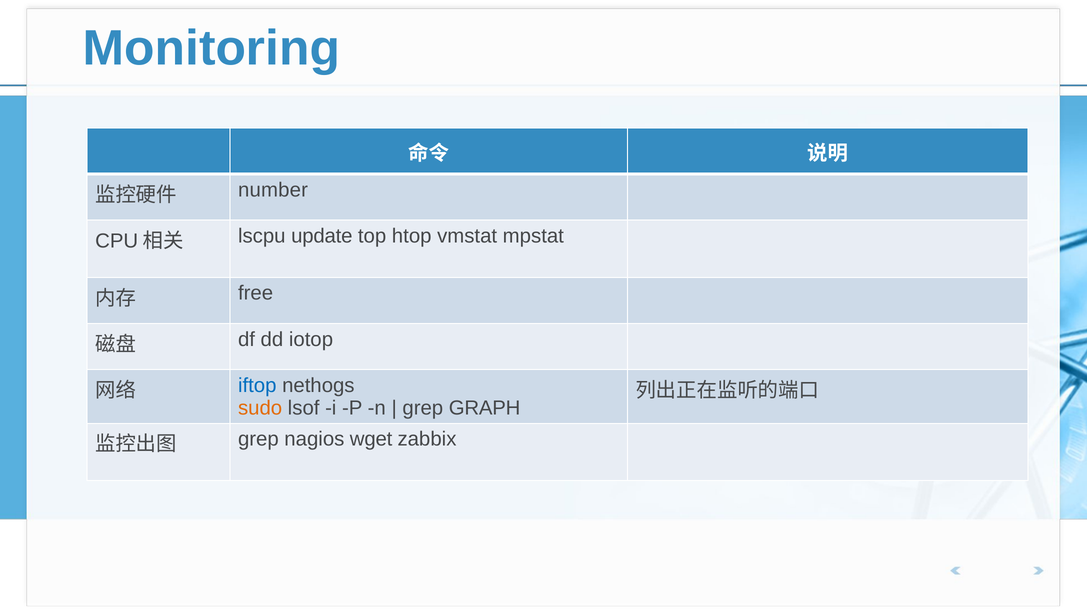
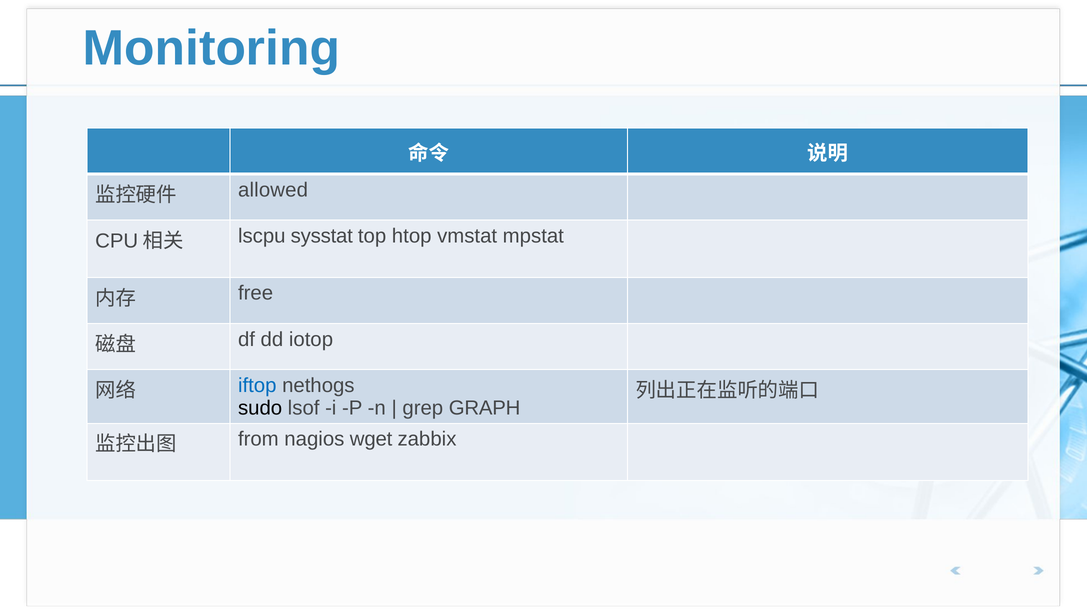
number: number -> allowed (273, 190)
update: update -> sysstat (322, 236)
sudo colour: orange -> black (260, 408)
grep: grep -> from (258, 439)
